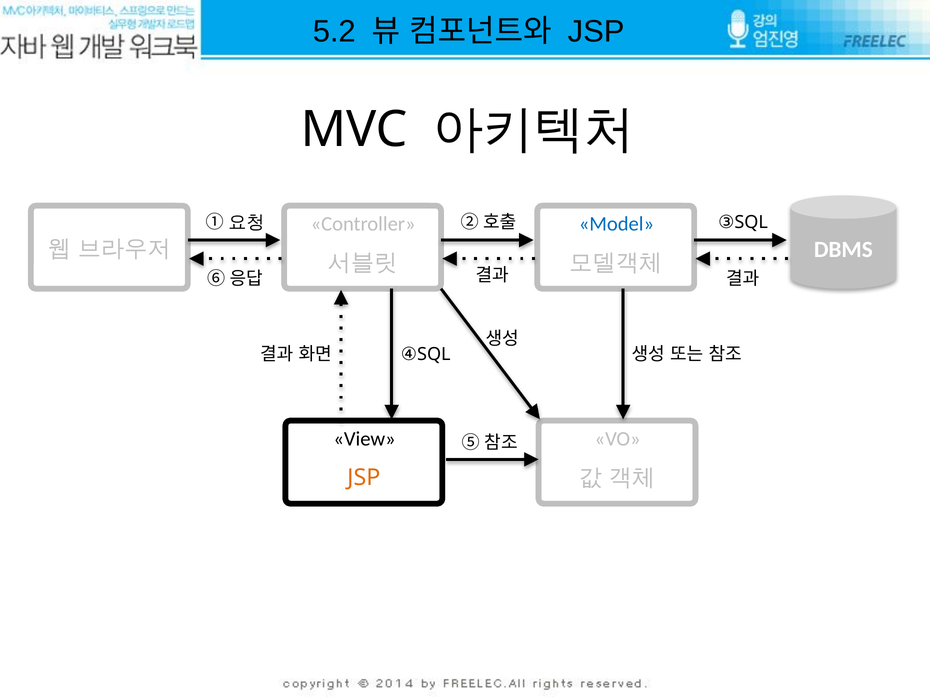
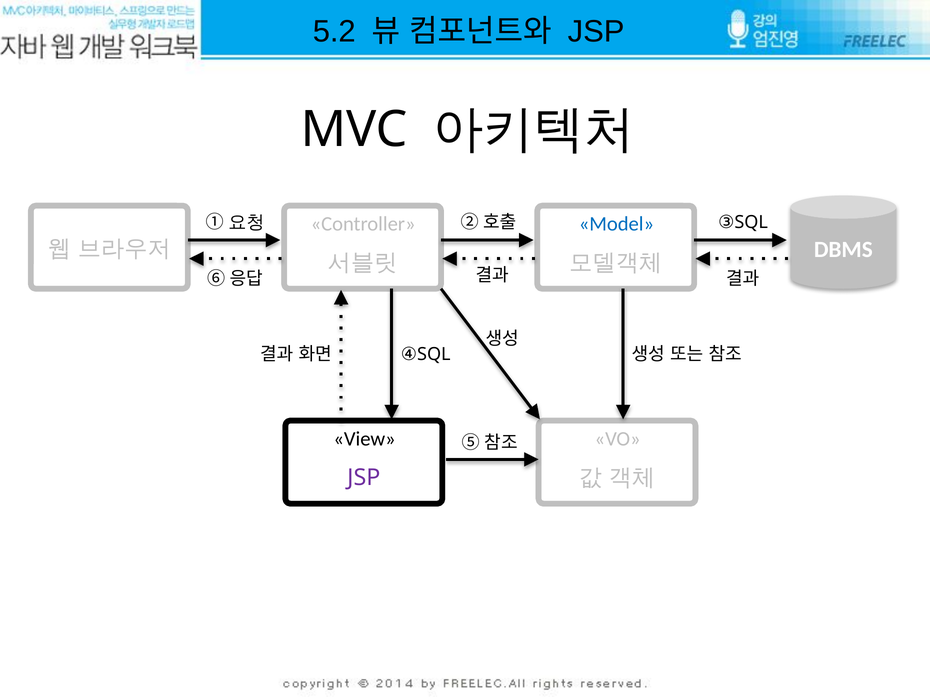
JSP colour: orange -> purple (364, 478)
